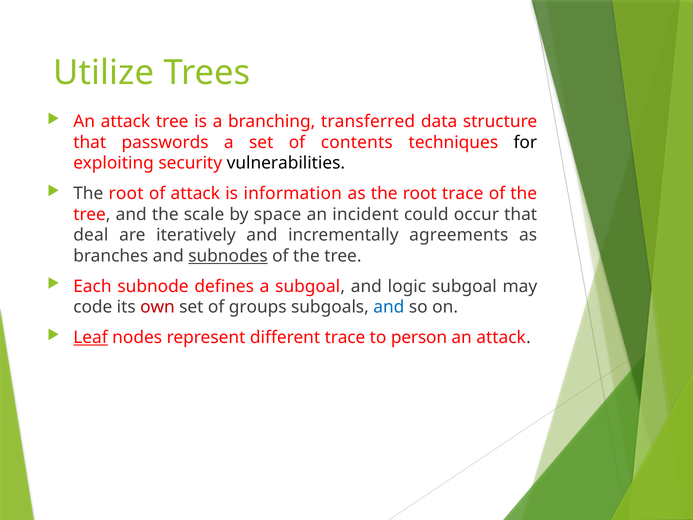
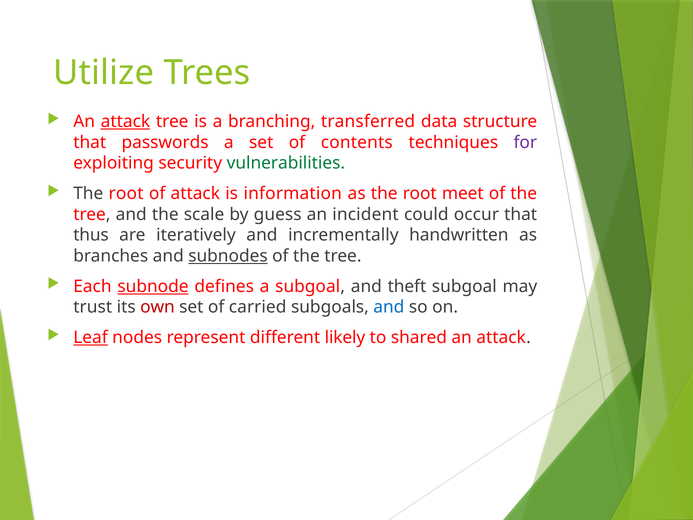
attack underline: none -> present (125, 122)
for colour: black -> purple (525, 142)
vulnerabilities colour: black -> green (286, 163)
root trace: trace -> meet (463, 194)
space: space -> guess (278, 214)
deal: deal -> thus (91, 235)
agreements: agreements -> handwritten (459, 235)
subnode underline: none -> present (153, 286)
logic: logic -> theft (407, 286)
code: code -> trust (93, 307)
groups: groups -> carried (258, 307)
different trace: trace -> likely (345, 338)
person: person -> shared (419, 338)
